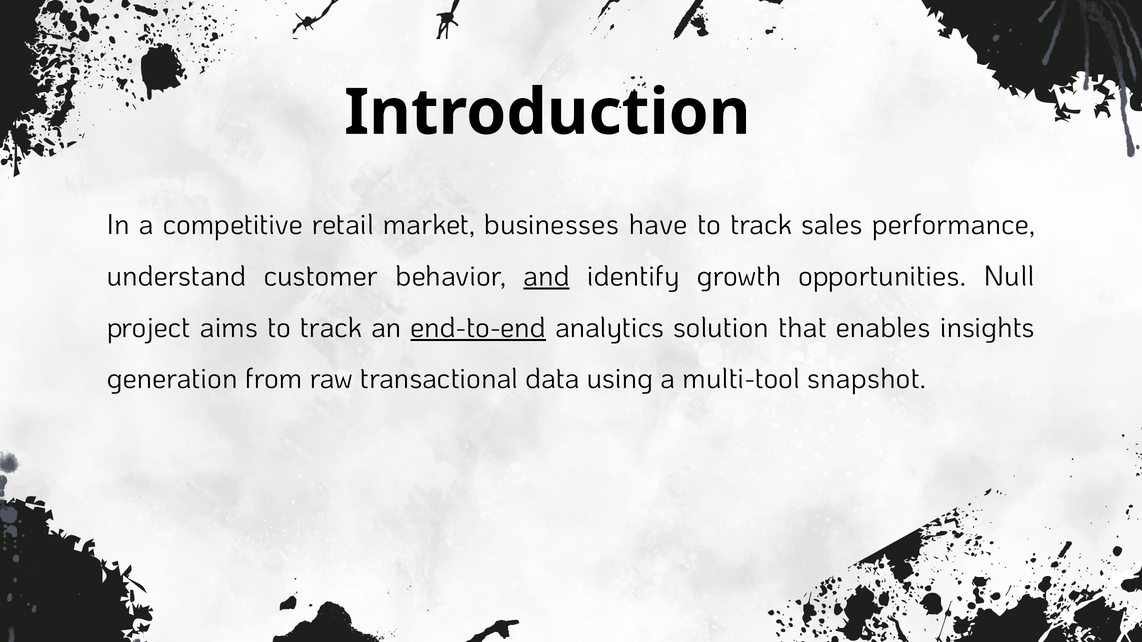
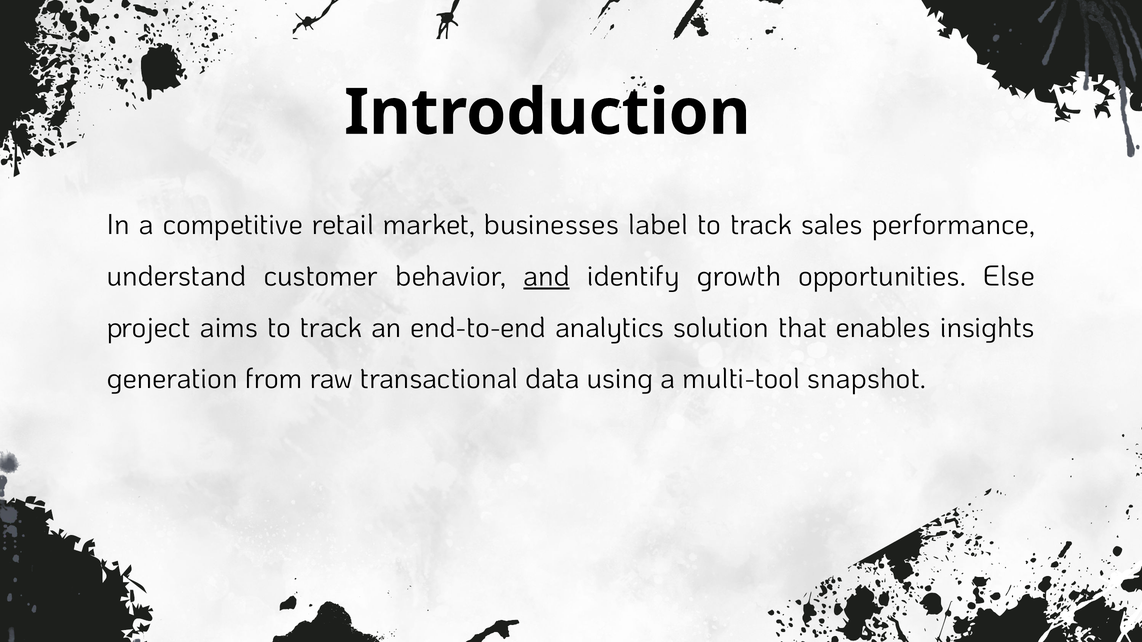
have: have -> label (658, 225)
Null: Null -> Else (1009, 276)
end-to-end underline: present -> none (478, 328)
